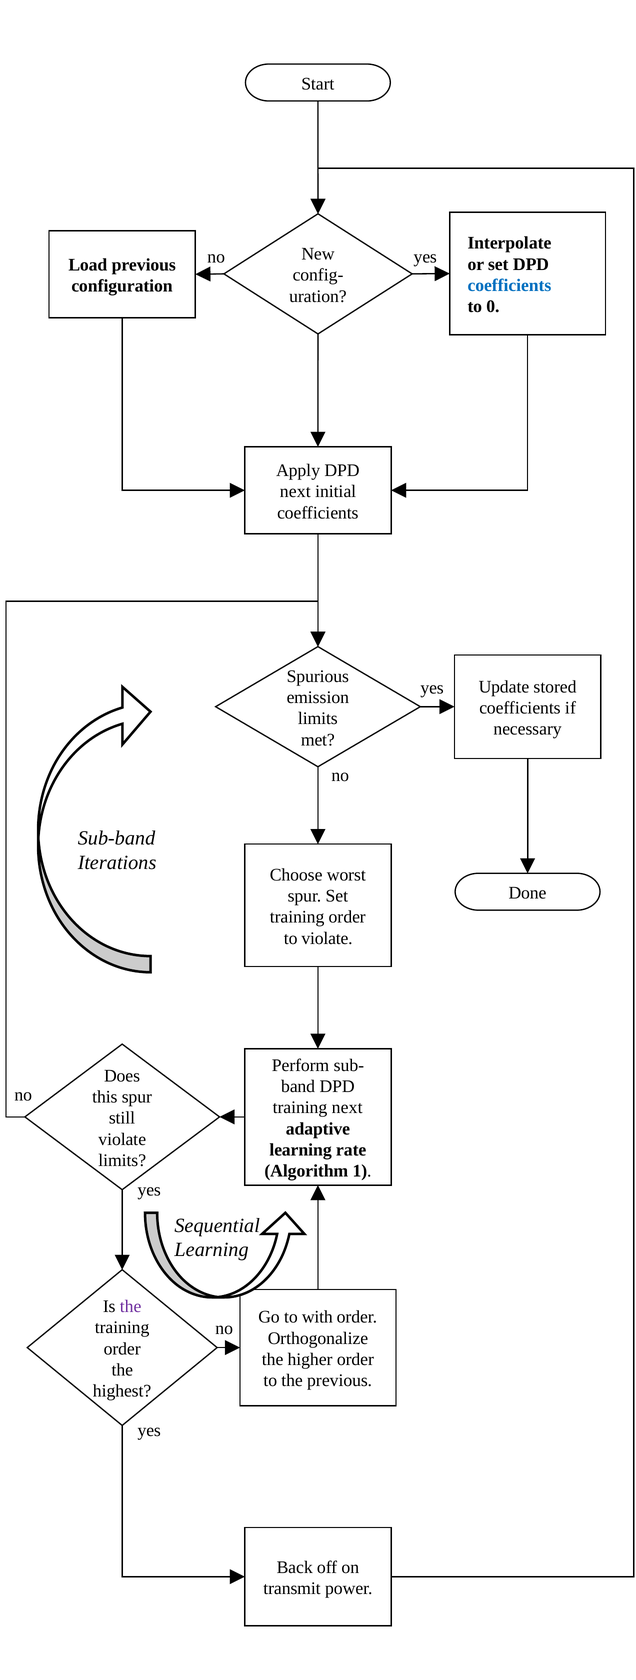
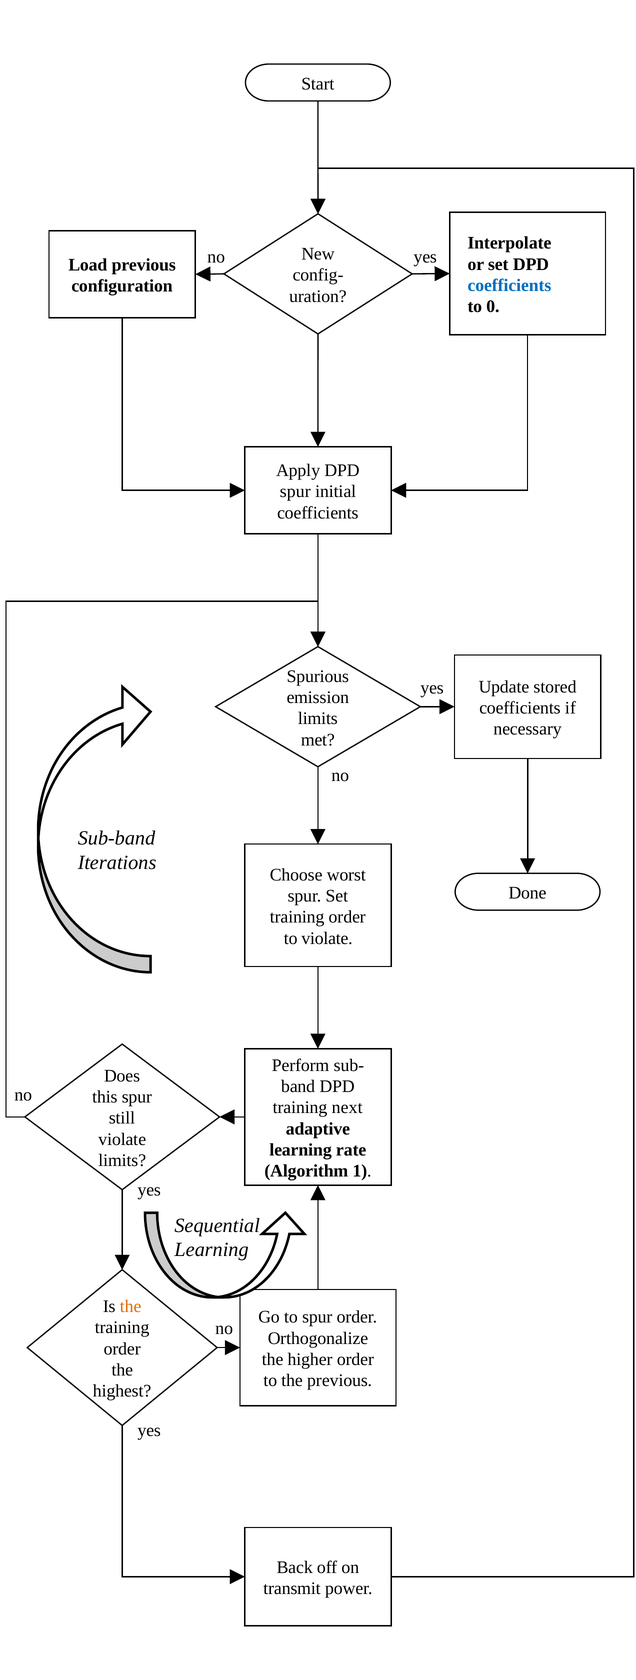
next: next -> spur (295, 492)
the colour: purple -> orange (131, 1307)
to with: with -> spur (317, 1318)
